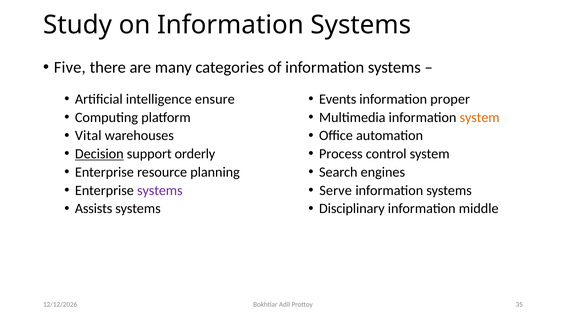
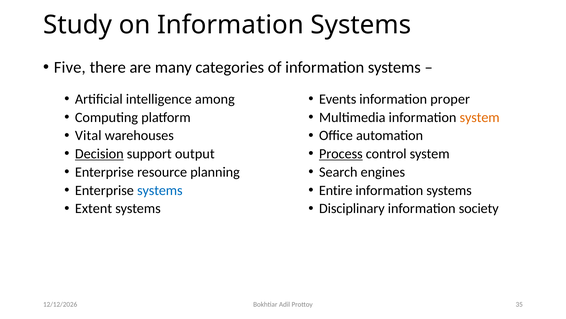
ensure: ensure -> among (215, 99)
Process underline: none -> present (341, 154)
orderly: orderly -> output (195, 154)
Serve: Serve -> Entire (336, 190)
systems colour: purple -> blue (160, 190)
middle: middle -> society (479, 208)
Assists: Assists -> Extent (94, 208)
